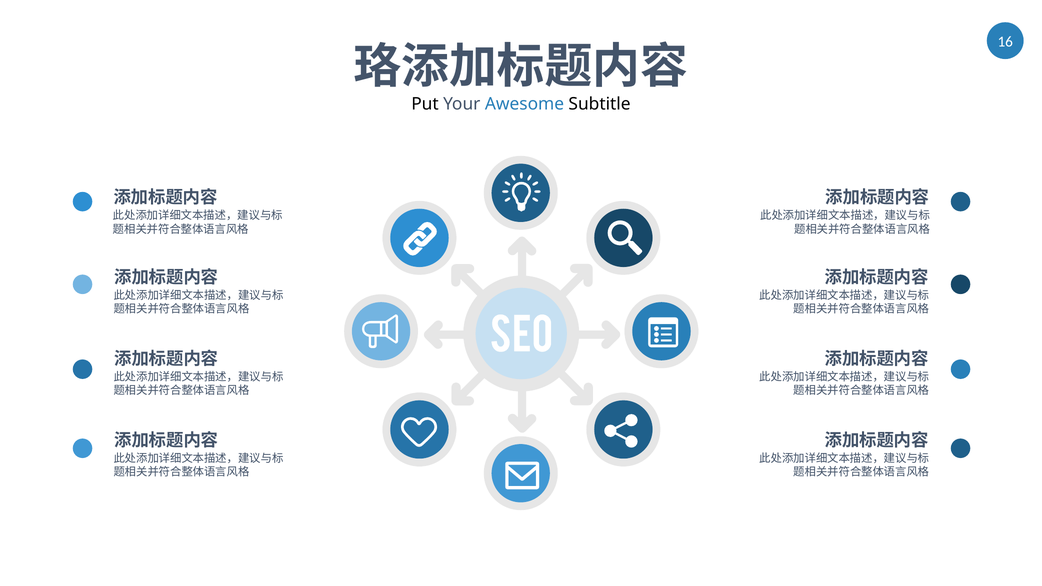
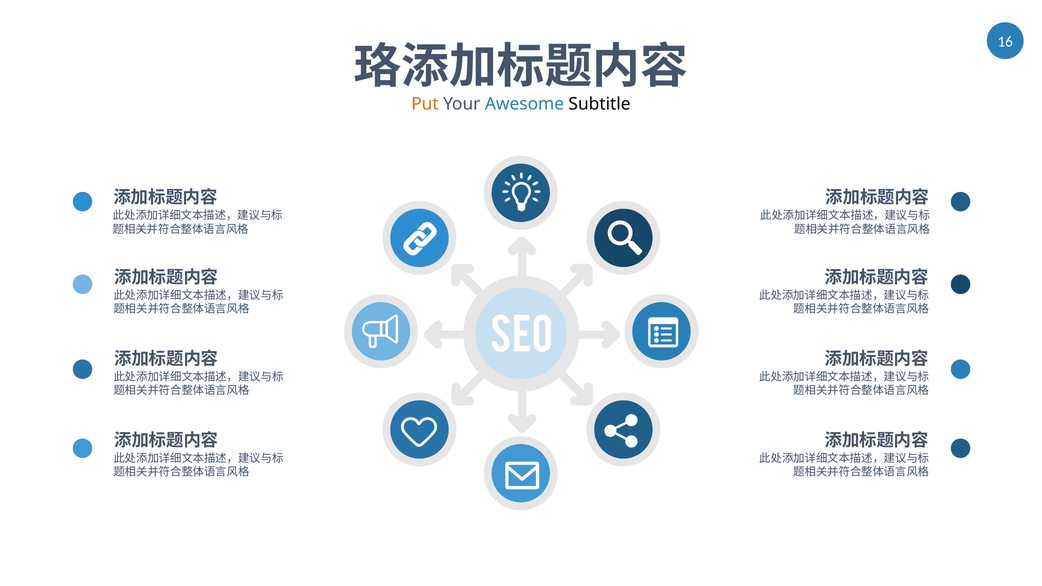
Put colour: black -> orange (425, 104)
